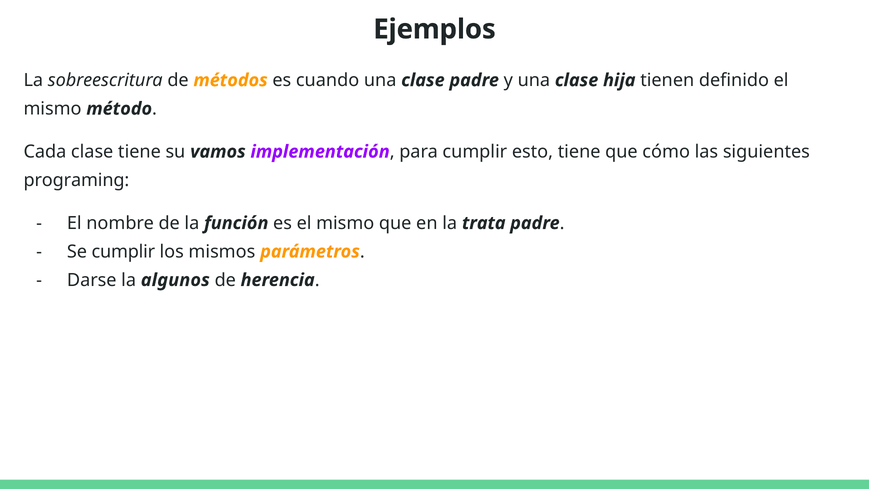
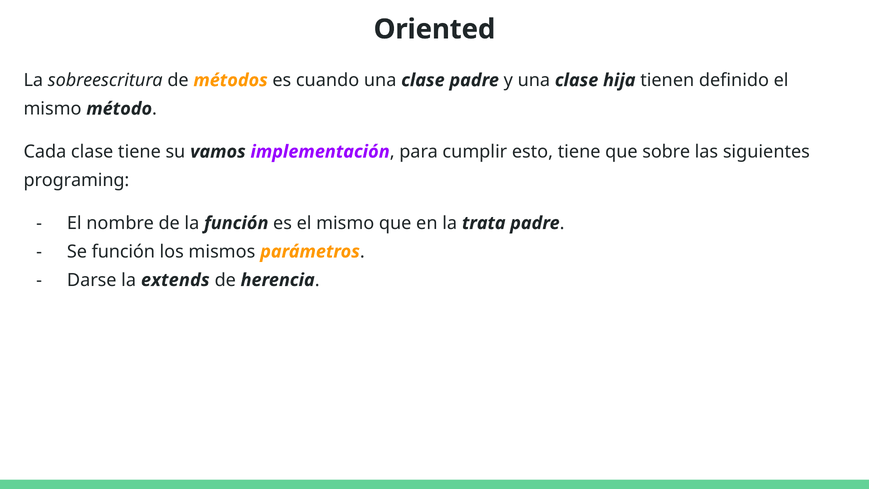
Ejemplos: Ejemplos -> Oriented (434, 29)
cómo: cómo -> sobre (666, 152)
Se cumplir: cumplir -> función (123, 252)
algunos: algunos -> extends (175, 280)
